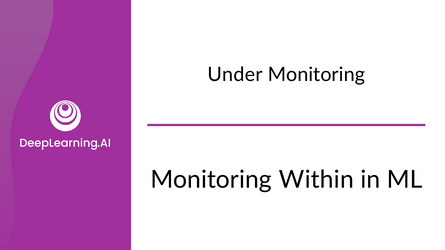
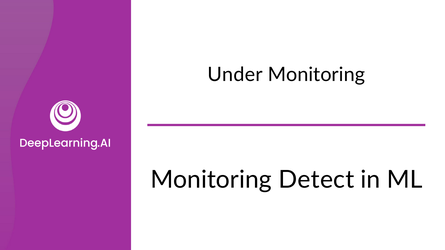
Within: Within -> Detect (316, 180)
